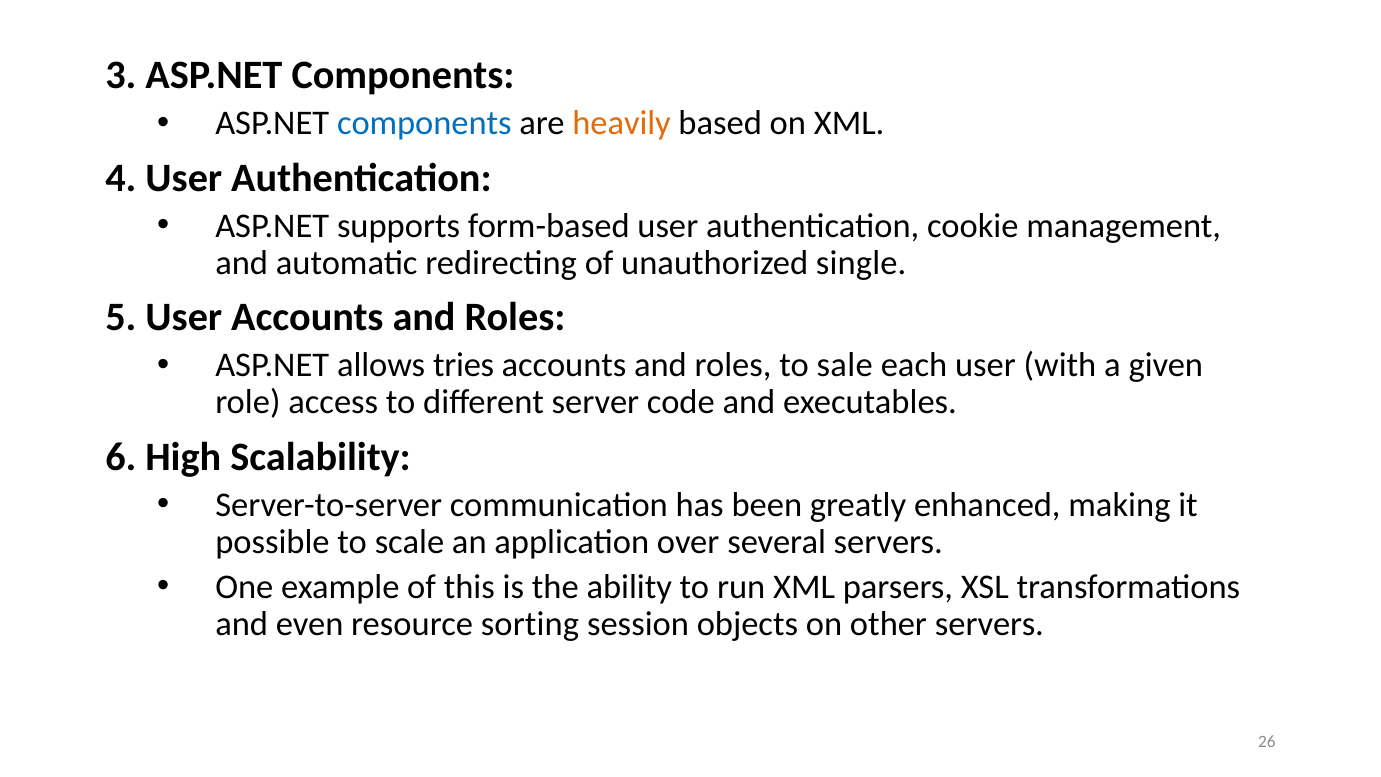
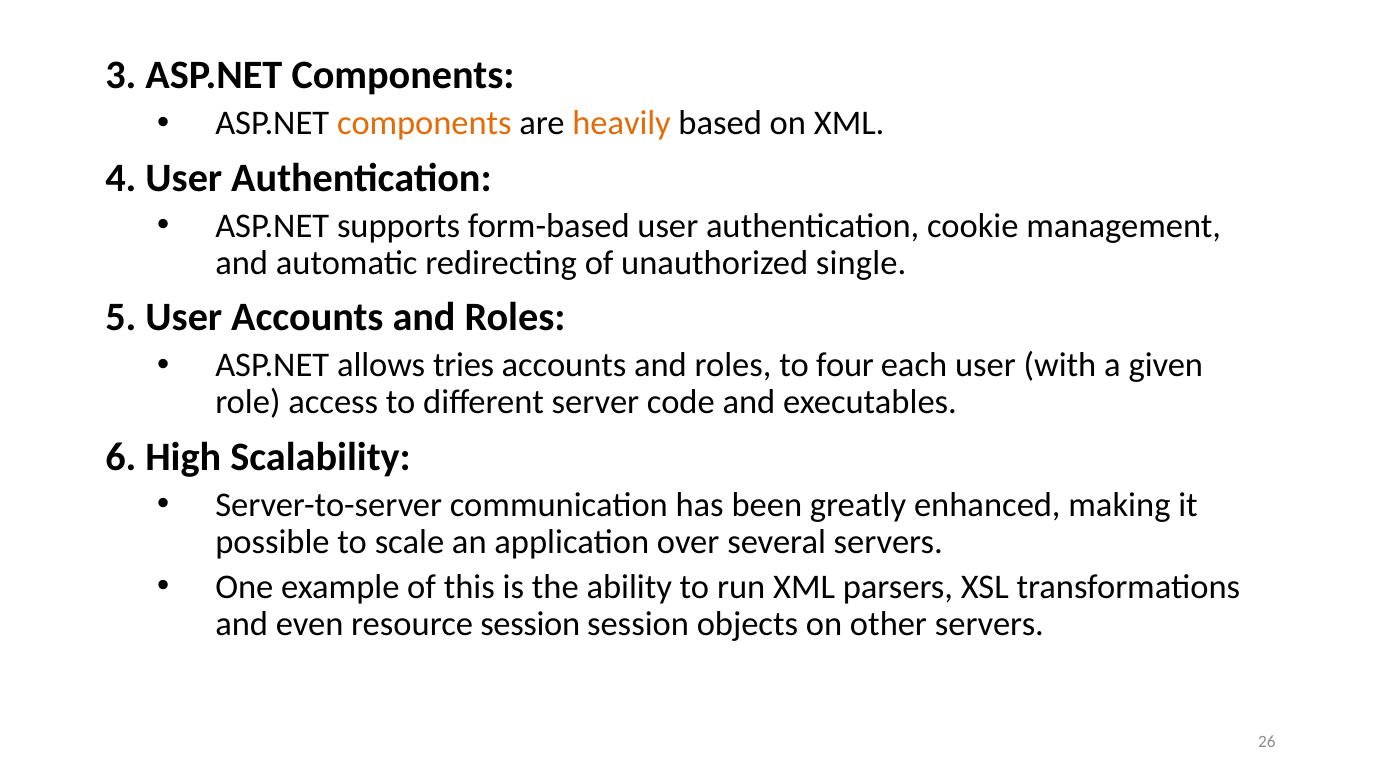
components colour: blue -> orange (424, 123)
sale: sale -> four (845, 365)
resource sorting: sorting -> session (530, 624)
